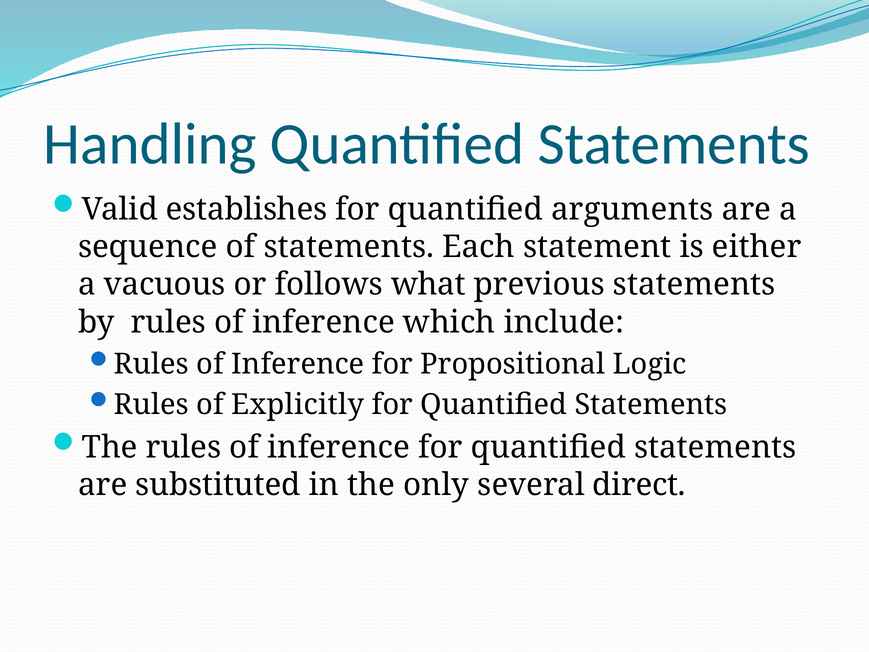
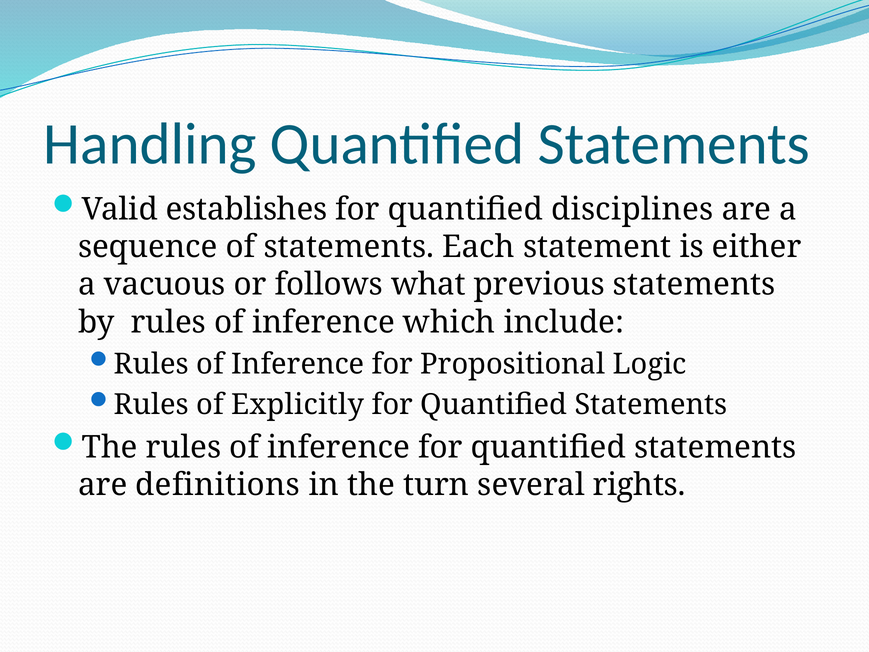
arguments: arguments -> disciplines (632, 209)
substituted: substituted -> definitions (218, 485)
only: only -> turn (436, 485)
direct: direct -> rights (639, 485)
